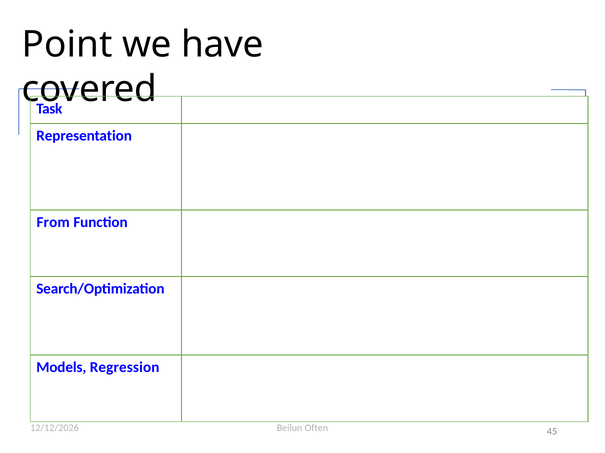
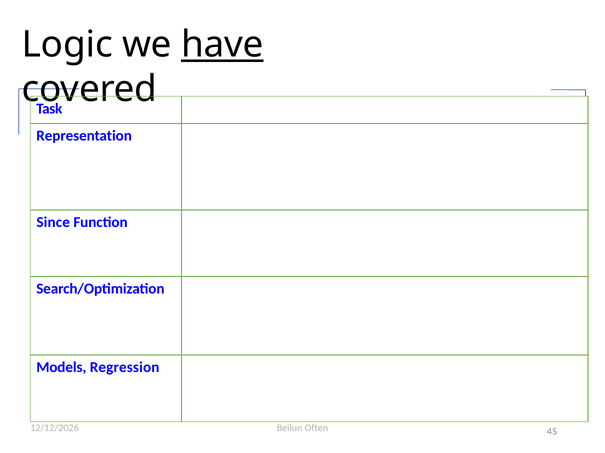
Point: Point -> Logic (67, 45)
have underline: none -> present (222, 45)
From: From -> Since (53, 223)
